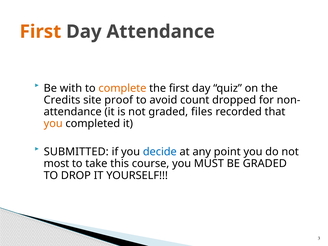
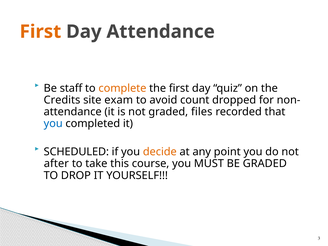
with: with -> staff (71, 88)
proof: proof -> exam (119, 100)
you colour: orange -> blue (53, 124)
SUBMITTED: SUBMITTED -> SCHEDULED (76, 152)
decide colour: blue -> orange (160, 152)
most: most -> after (56, 164)
